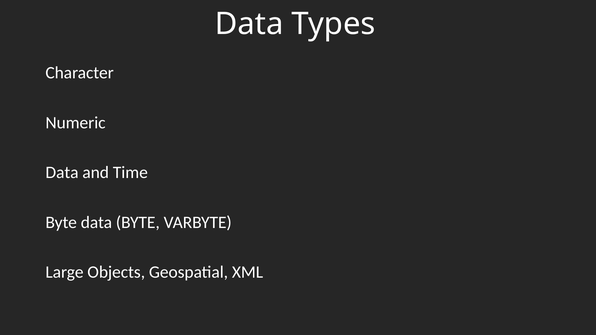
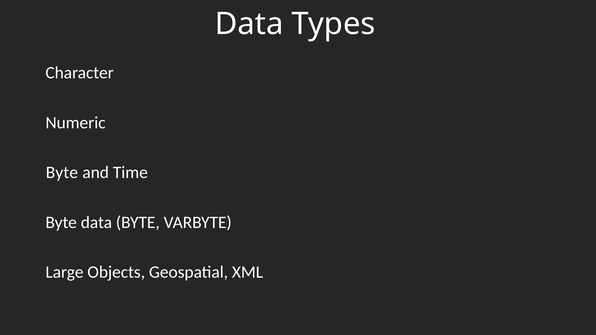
Data: Data -> Byte (62, 173)
